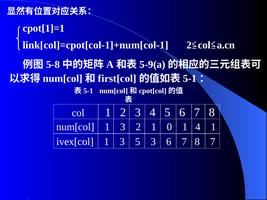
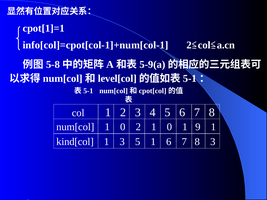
link[col]=cpot[col-1]+num[col-1: link[col]=cpot[col-1]+num[col-1 -> info[col]=cpot[col-1]+num[col-1 (96, 45)
first[col: first[col -> level[col (117, 79)
num[col 1 3: 3 -> 0 (123, 127)
1 4: 4 -> 9 (198, 127)
ivex[col: ivex[col -> kind[col (75, 142)
5 3: 3 -> 1 (153, 142)
8 7: 7 -> 3 (213, 142)
